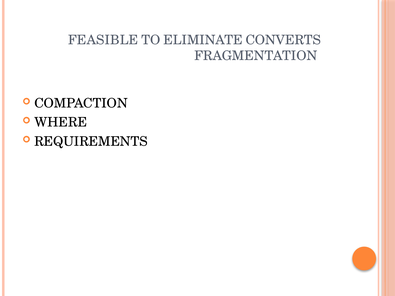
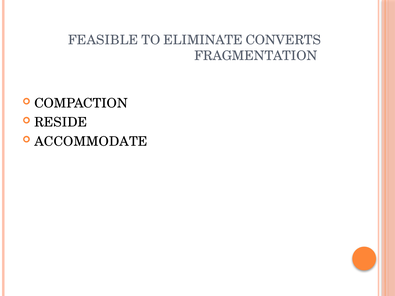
WHERE: WHERE -> RESIDE (61, 122)
REQUIREMENTS: REQUIREMENTS -> ACCOMMODATE (91, 142)
